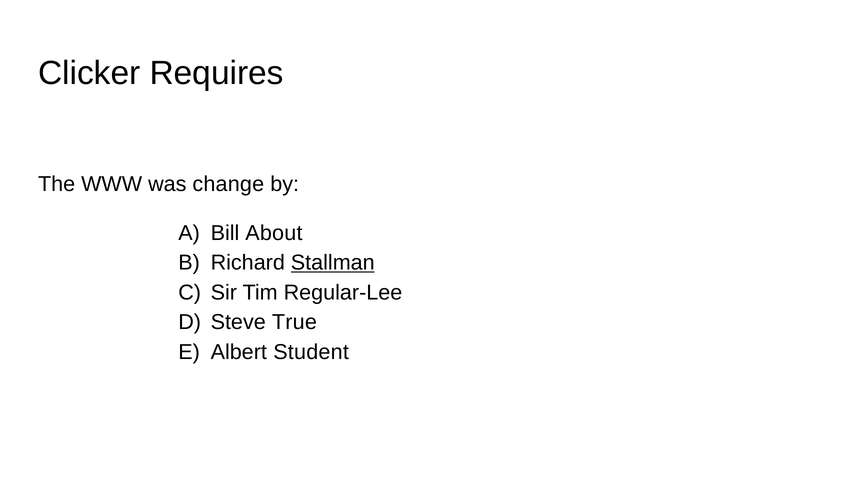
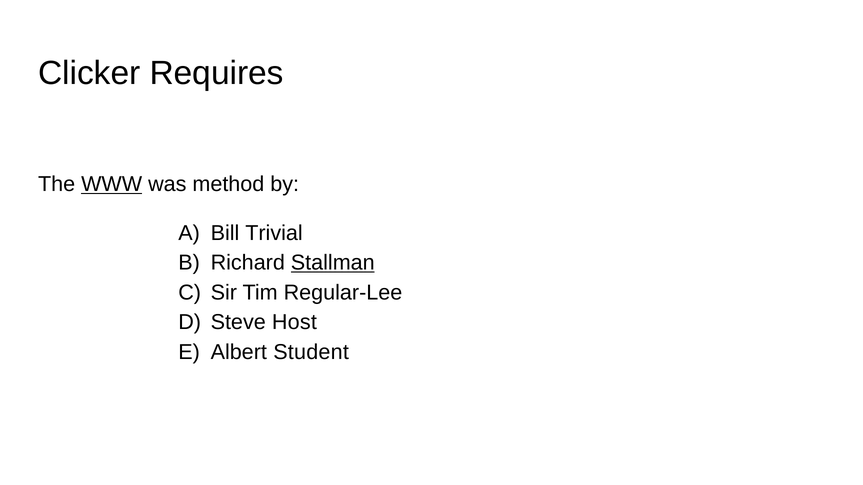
WWW underline: none -> present (112, 184)
change: change -> method (228, 184)
About: About -> Trivial (274, 233)
True: True -> Host (294, 323)
